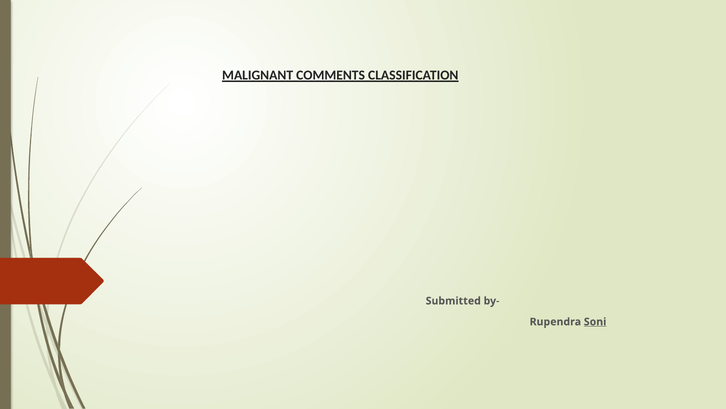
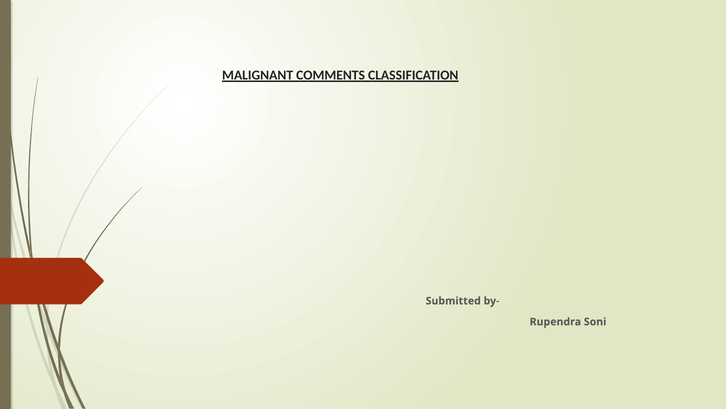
Soni underline: present -> none (595, 321)
